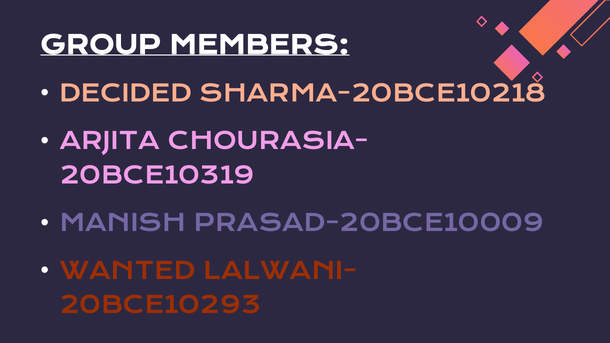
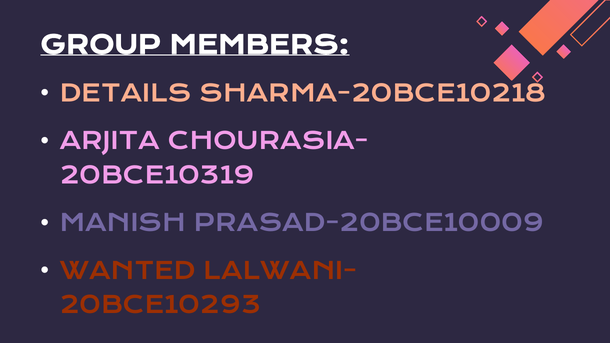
DECIDED: DECIDED -> DETAILS (126, 94)
